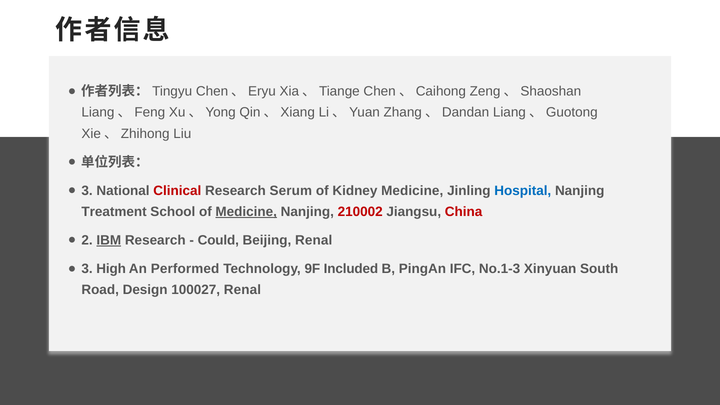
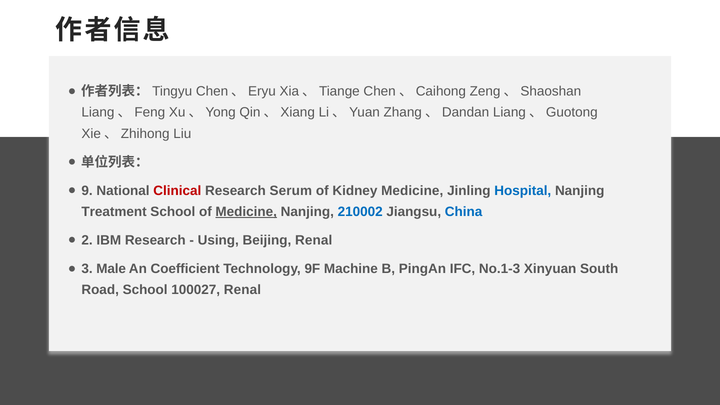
3: 3 -> 9 (87, 191)
210002 colour: red -> blue (360, 212)
China colour: red -> blue (464, 212)
IBM underline: present -> none (109, 240)
Could: Could -> Using (218, 240)
High: High -> Male (111, 269)
Performed: Performed -> Coefficient (185, 269)
Included: Included -> Machine (351, 269)
Road Design: Design -> School (145, 290)
